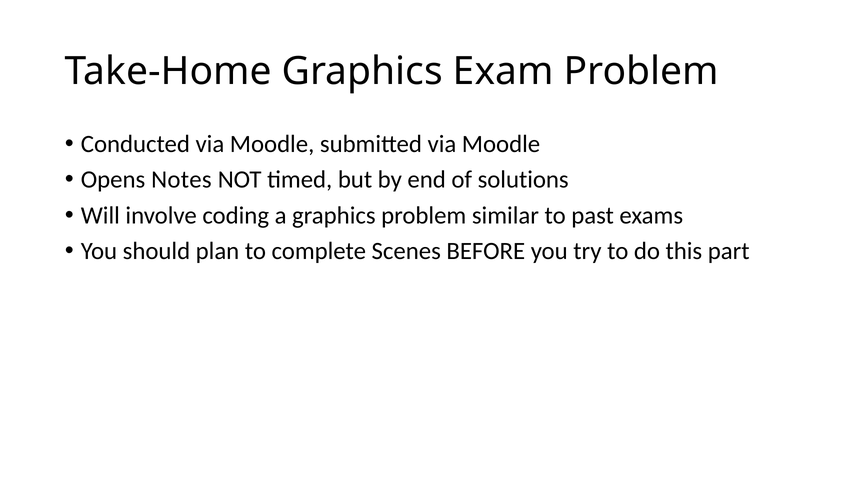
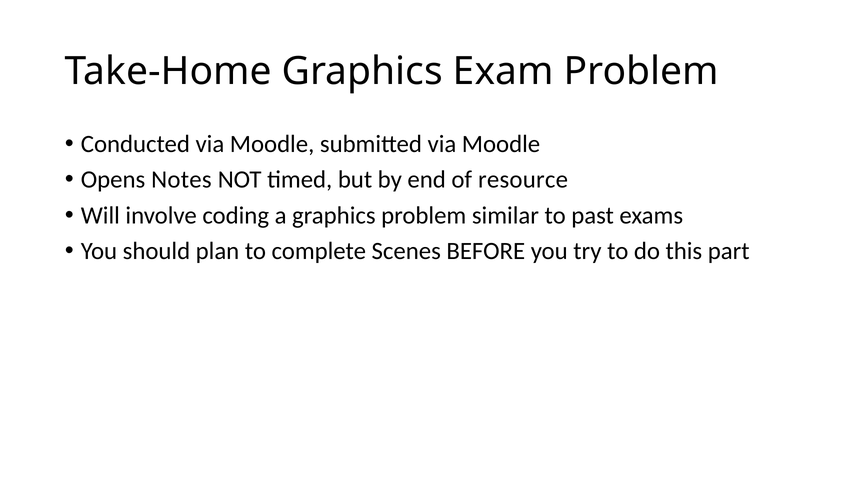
solutions: solutions -> resource (523, 180)
